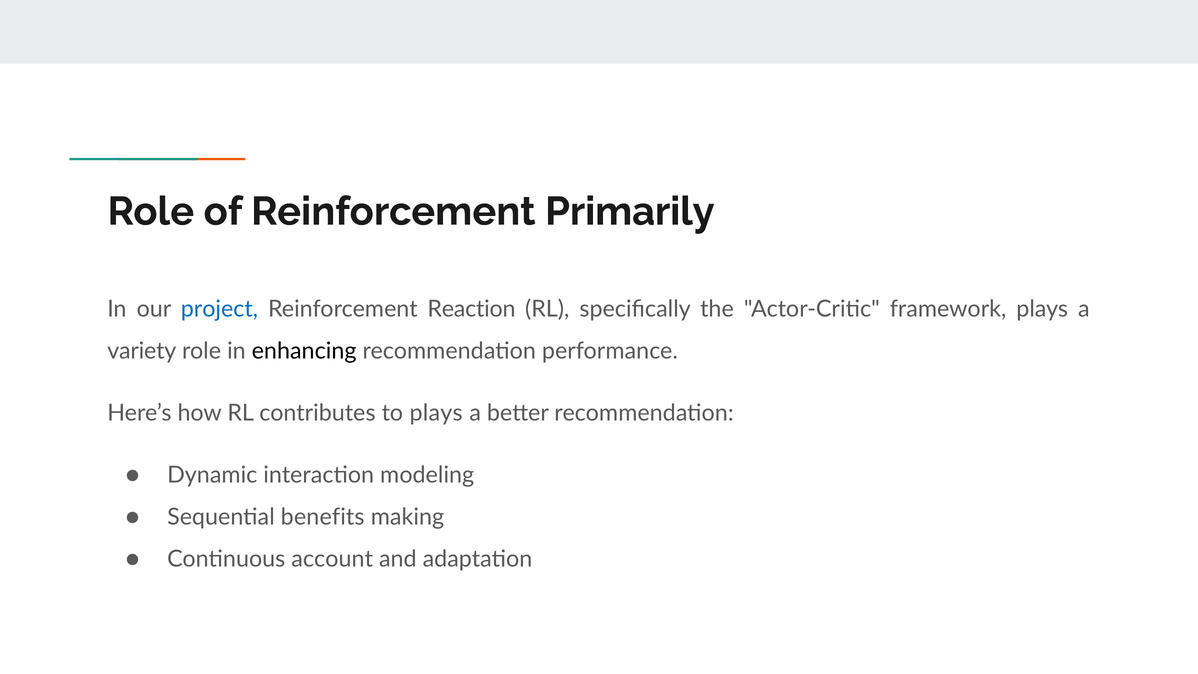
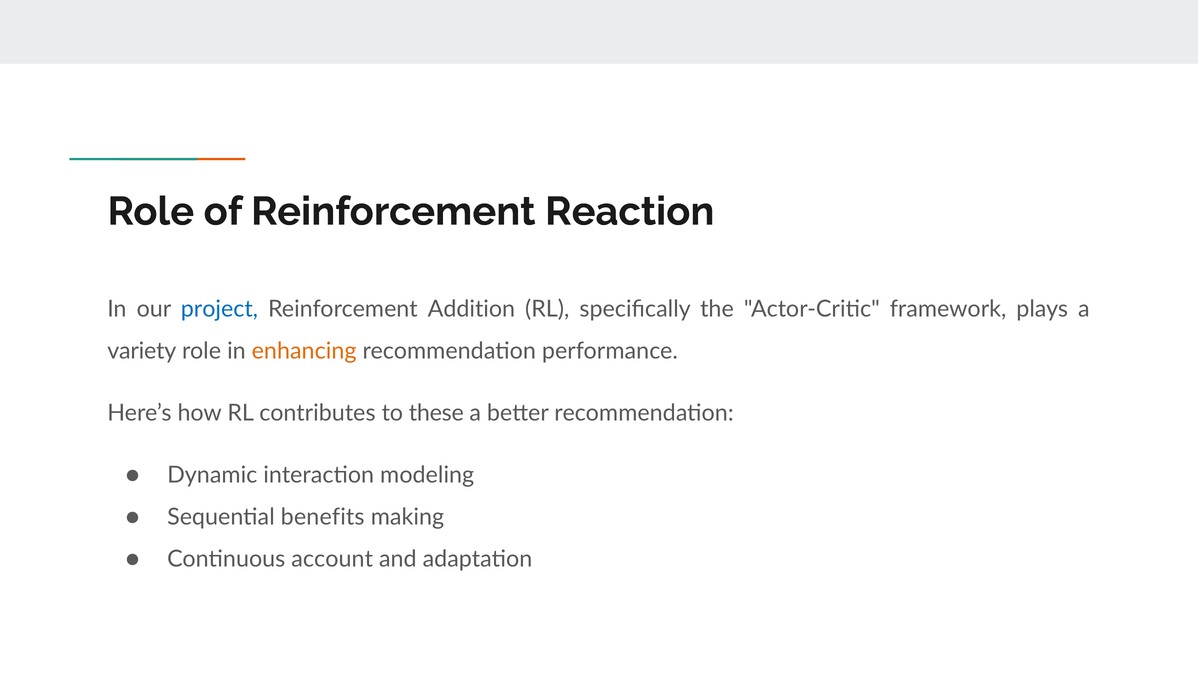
Primarily: Primarily -> Reaction (630, 212)
Reaction: Reaction -> Addition (471, 309)
enhancing colour: black -> orange (304, 351)
to plays: plays -> these (436, 413)
